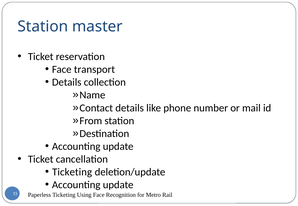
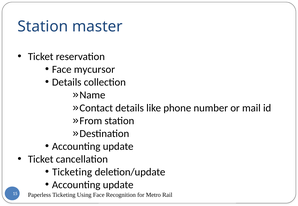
transport: transport -> mycursor (94, 70)
